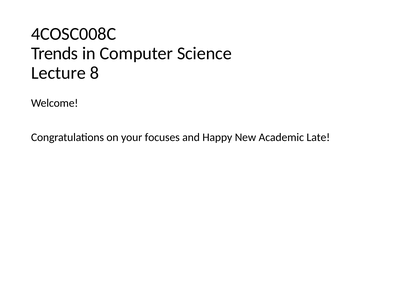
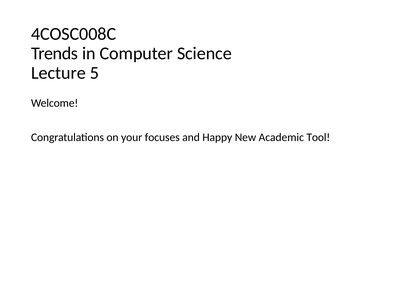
8: 8 -> 5 (94, 73)
Late: Late -> Tool (318, 137)
